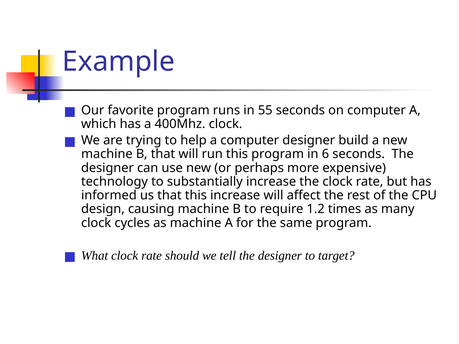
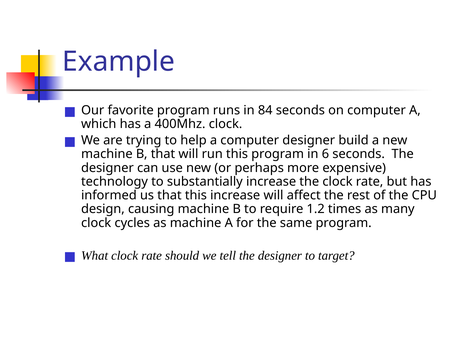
55: 55 -> 84 (265, 110)
